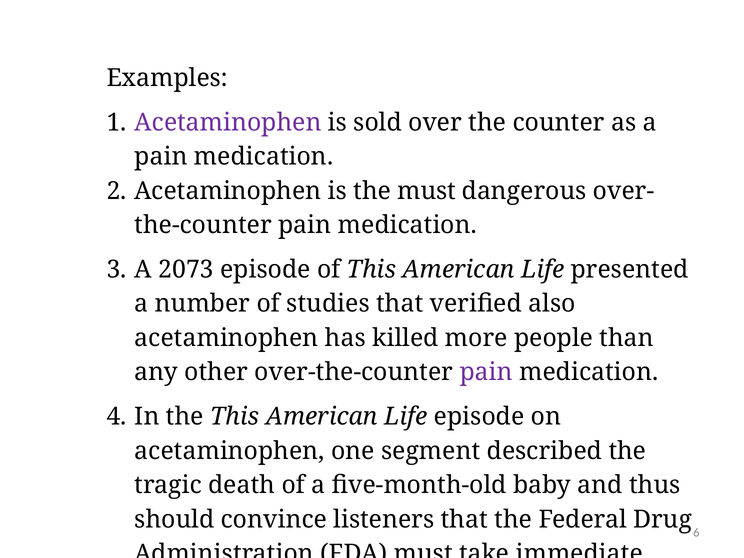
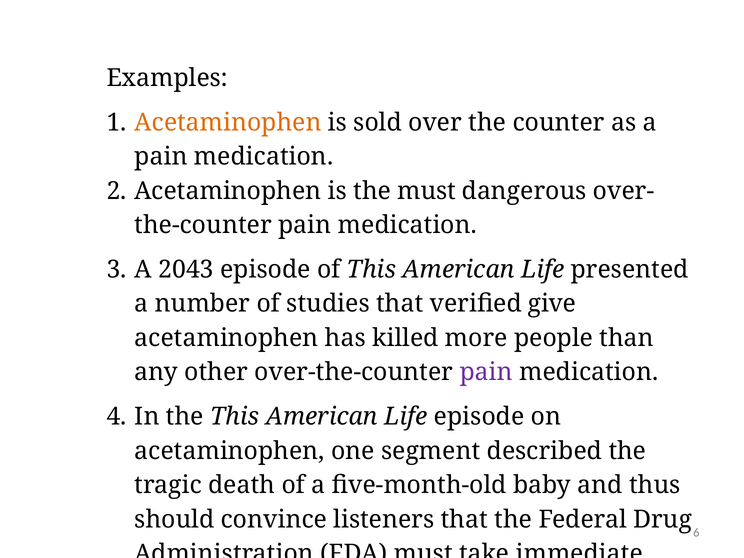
Acetaminophen colour: purple -> orange (228, 122)
2073: 2073 -> 2043 (186, 270)
also: also -> give (552, 304)
